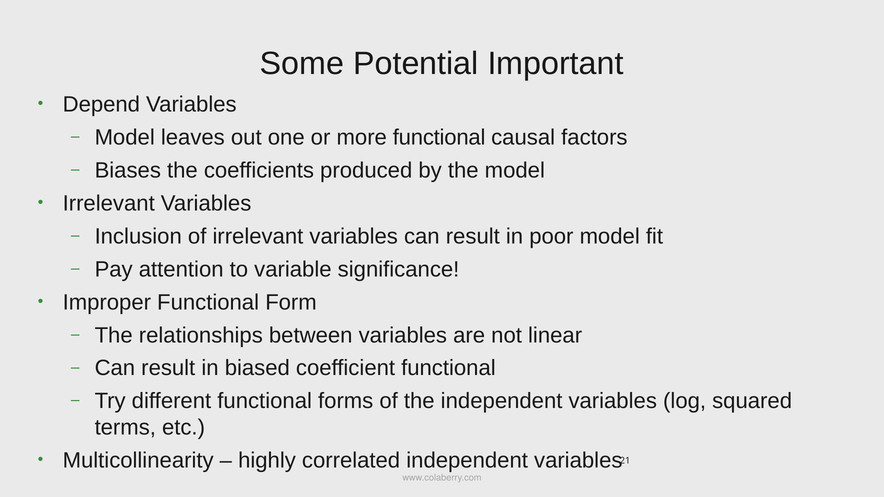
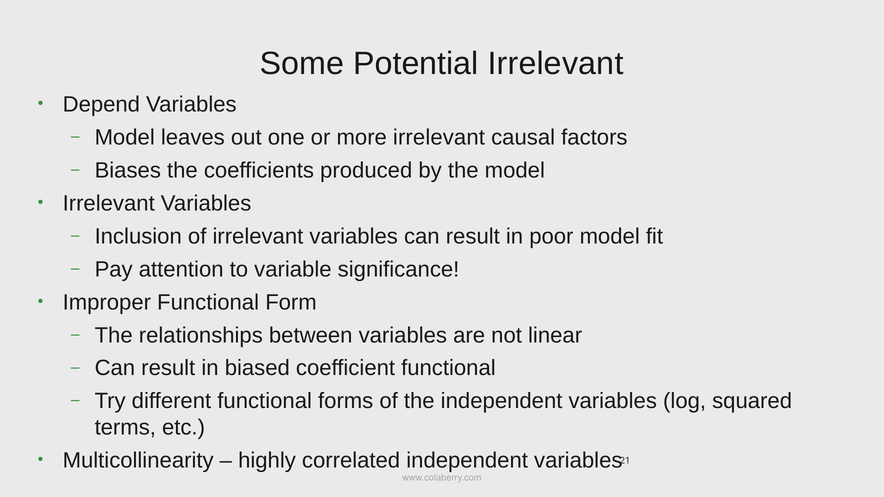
Potential Important: Important -> Irrelevant (556, 64)
more functional: functional -> irrelevant (439, 138)
